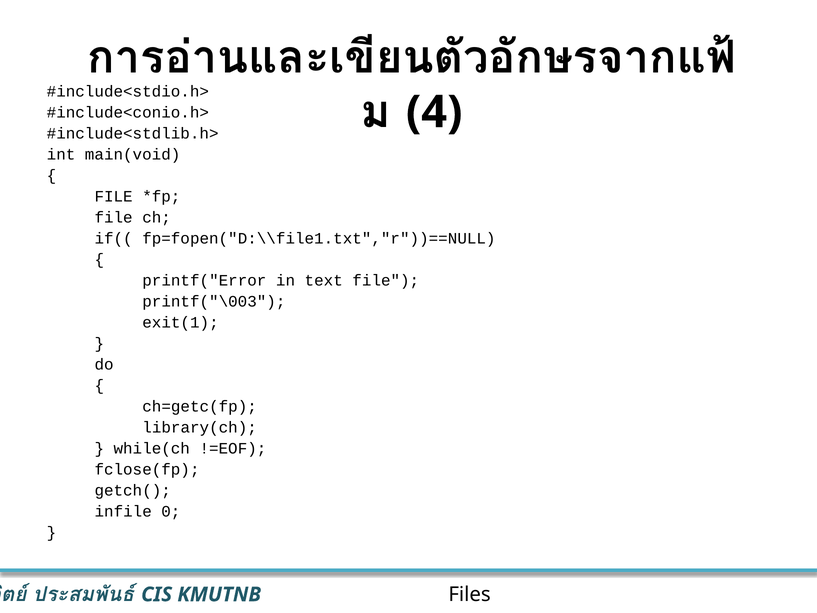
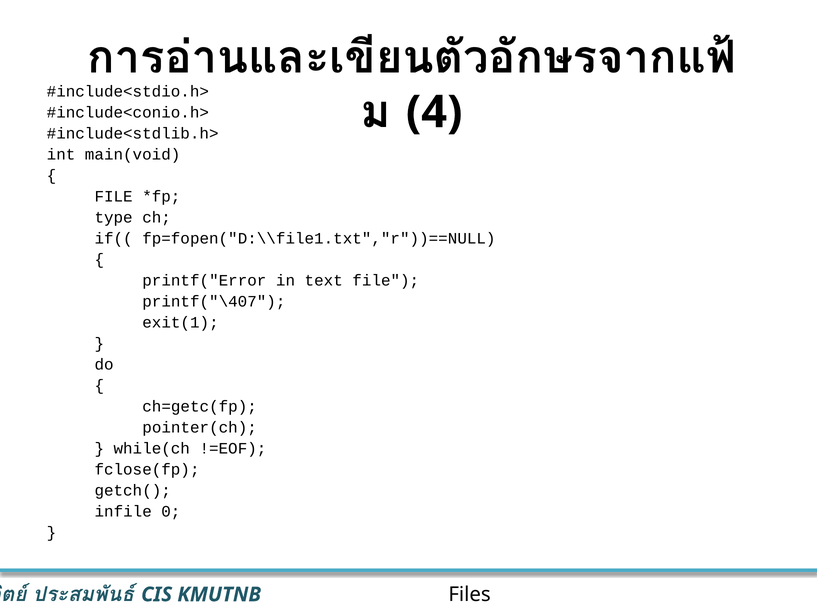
file: file -> type (114, 217)
printf("\003: printf("\003 -> printf("\407 (214, 301)
library(ch: library(ch -> pointer(ch (200, 427)
